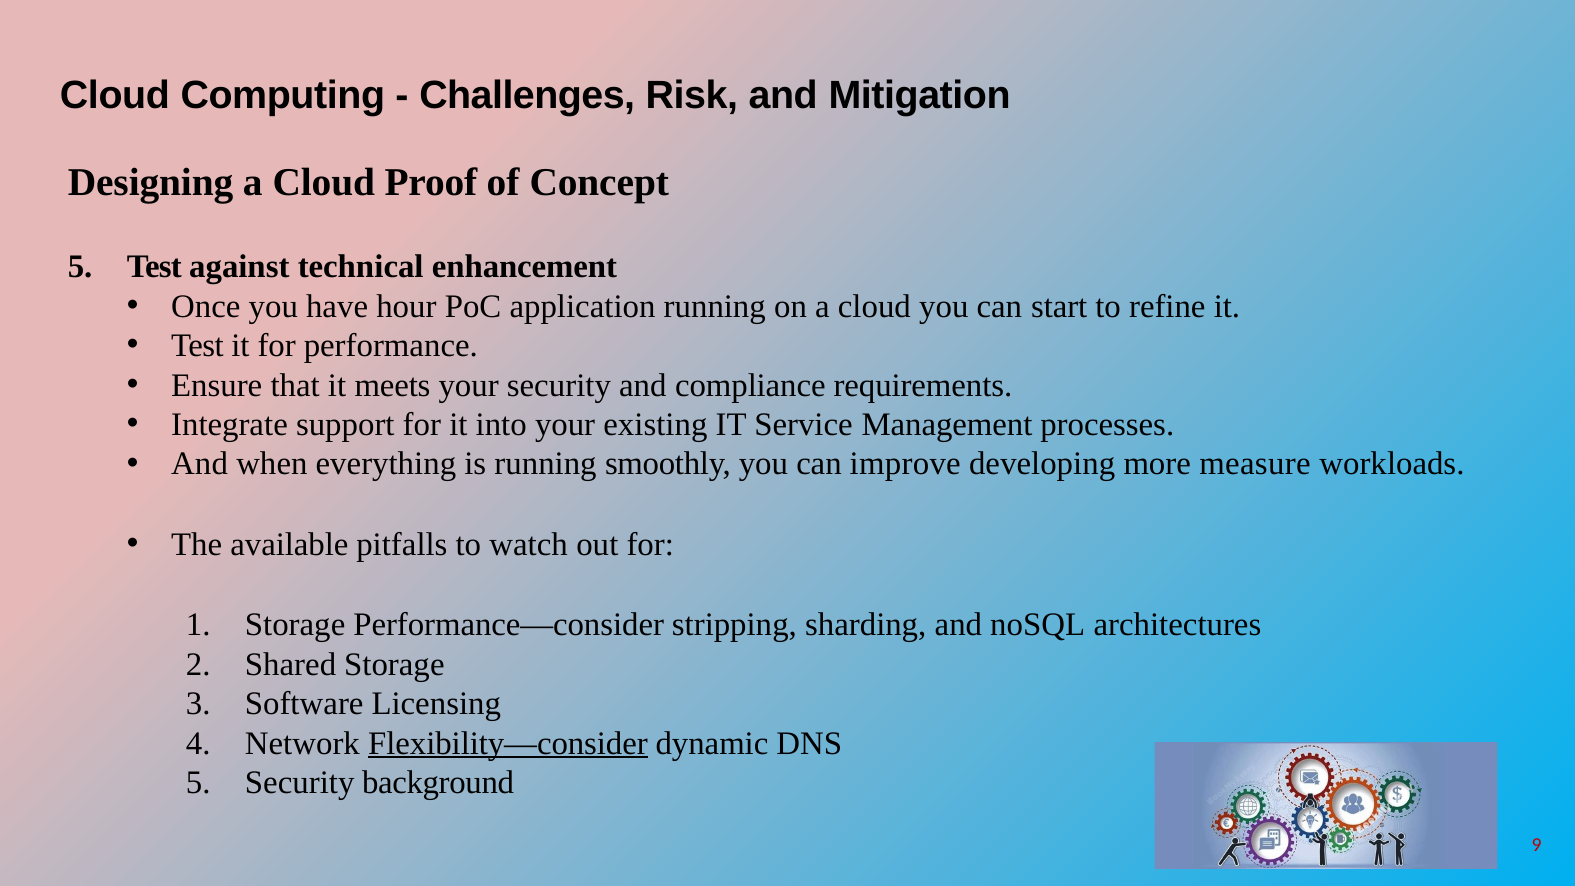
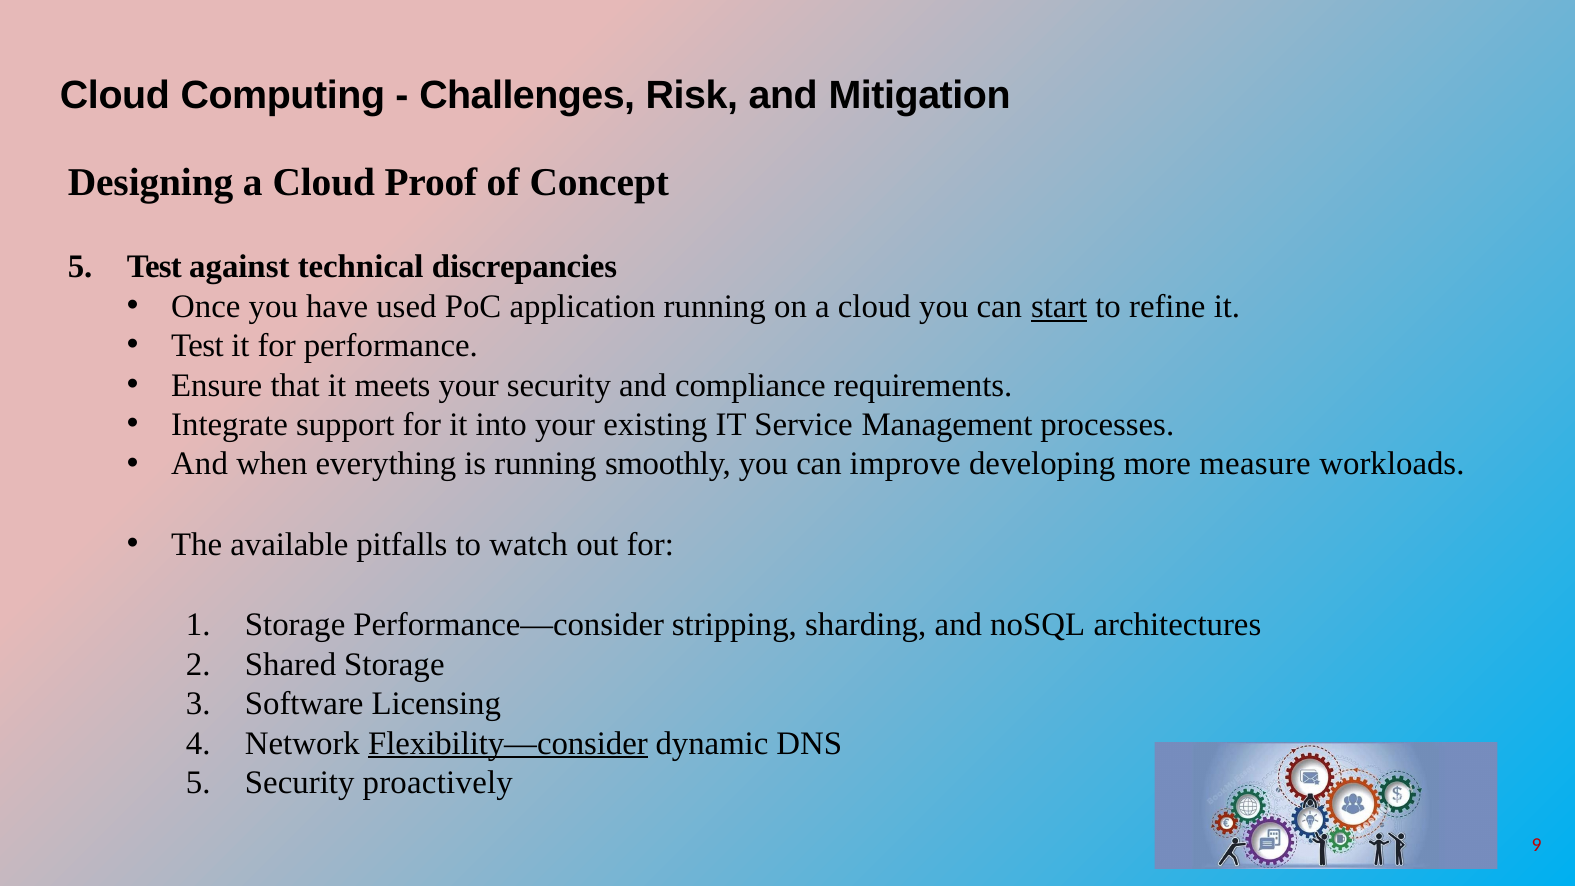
enhancement: enhancement -> discrepancies (525, 267)
hour: hour -> used (406, 306)
start underline: none -> present (1059, 306)
background: background -> proactively (438, 783)
